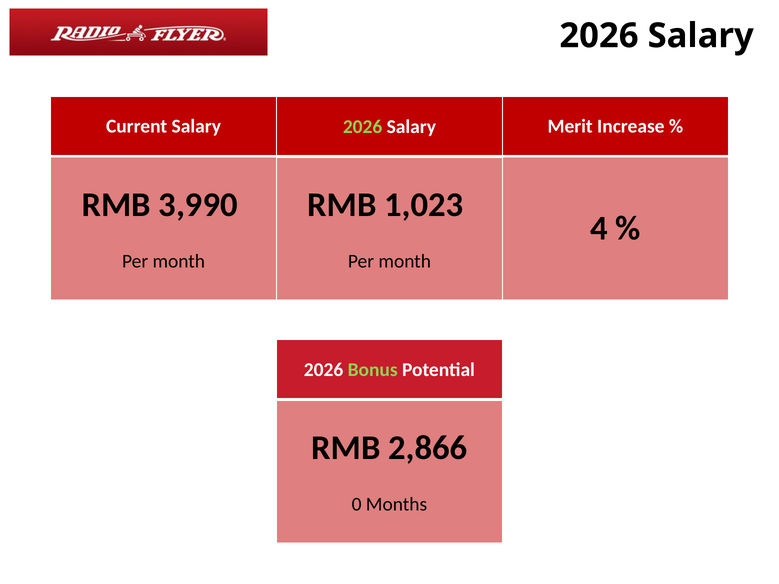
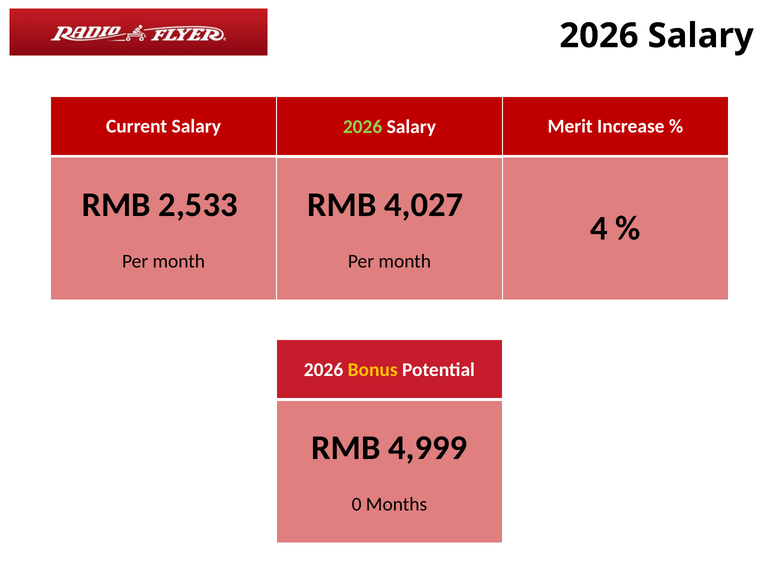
3,990: 3,990 -> 2,533 (198, 205)
1,023: 1,023 -> 4,027 (424, 205)
Bonus colour: light green -> yellow (373, 370)
2,866: 2,866 -> 4,999 (428, 448)
